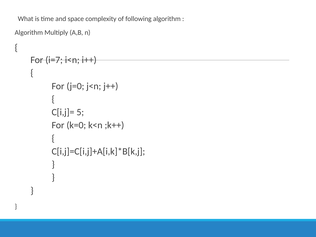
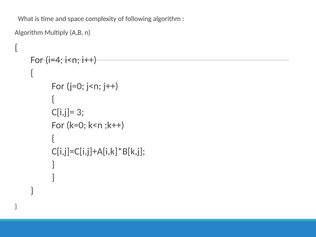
i=7: i=7 -> i=4 (54, 60)
5: 5 -> 3 (80, 112)
